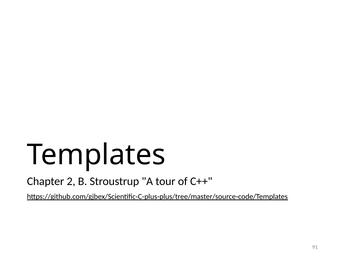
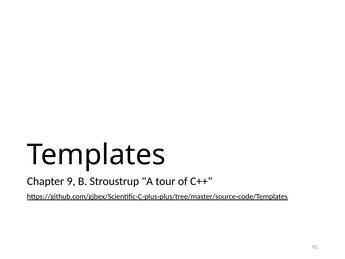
2: 2 -> 9 (71, 181)
